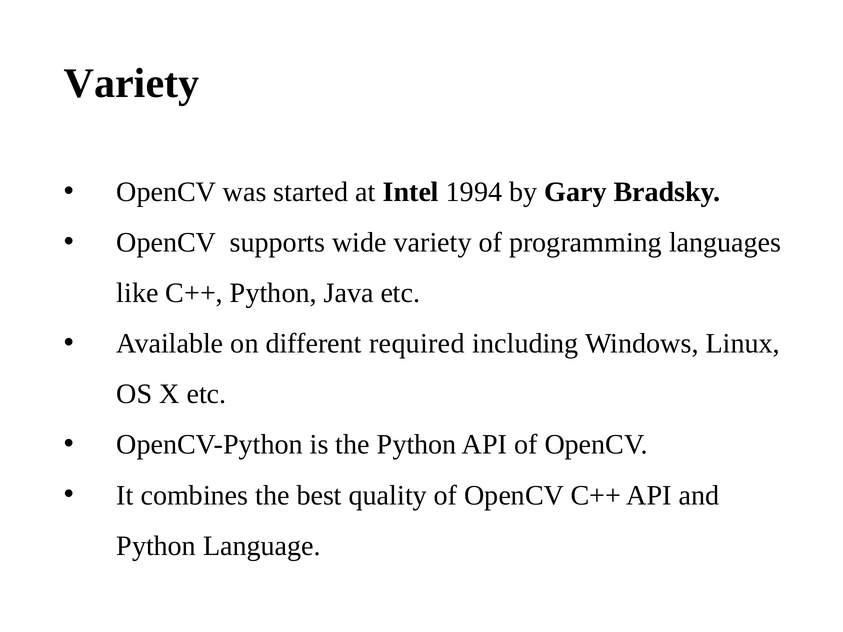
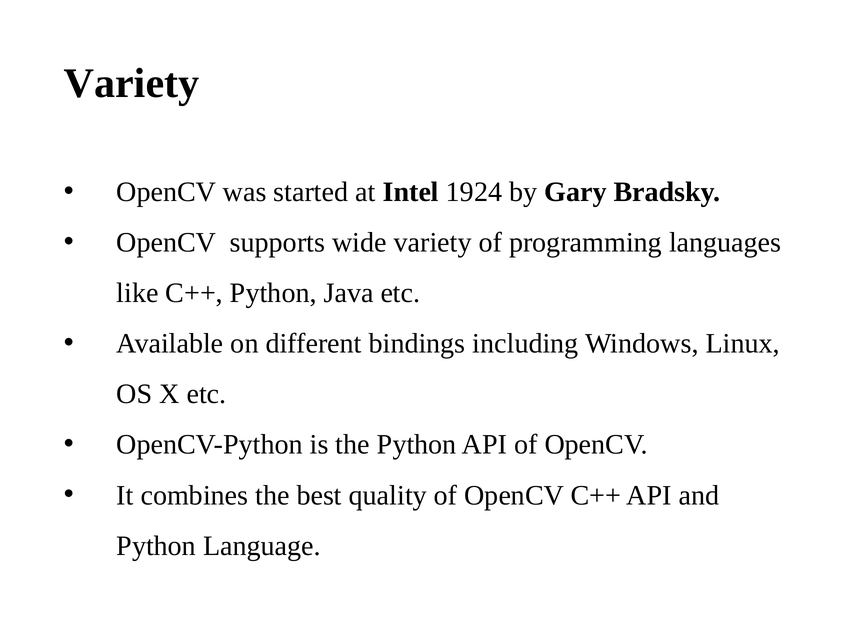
1994: 1994 -> 1924 (474, 192)
required: required -> bindings (417, 344)
